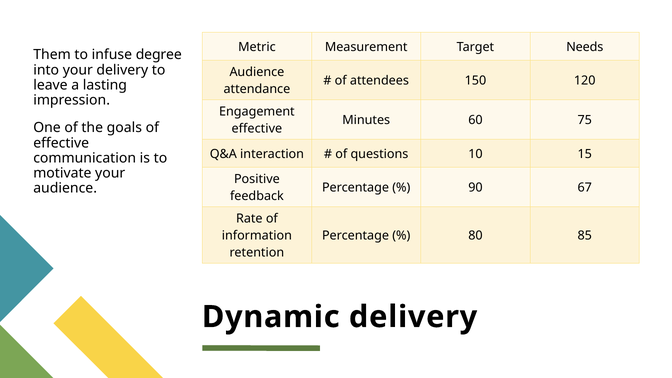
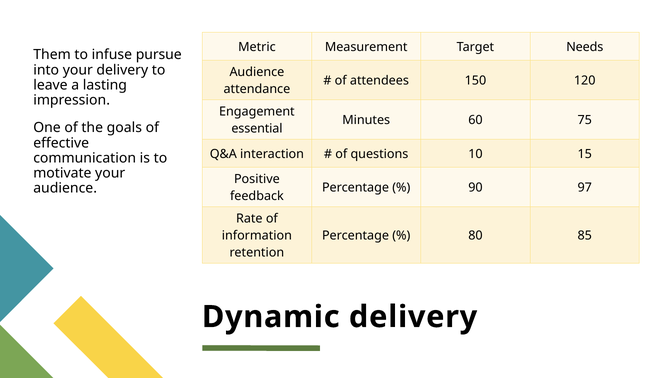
degree: degree -> pursue (159, 55)
effective: effective -> essential (257, 129)
67: 67 -> 97 (585, 188)
